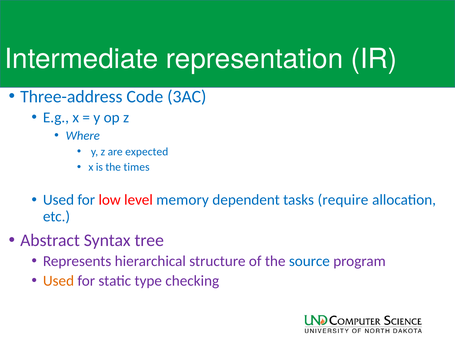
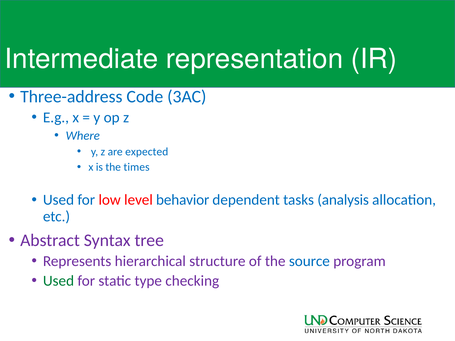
memory: memory -> behavior (183, 200)
require: require -> analysis (343, 200)
Used colour: orange -> green (59, 281)
